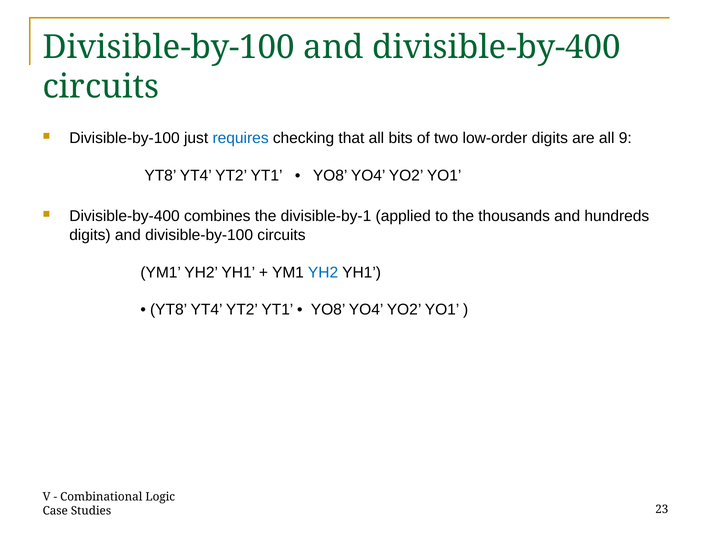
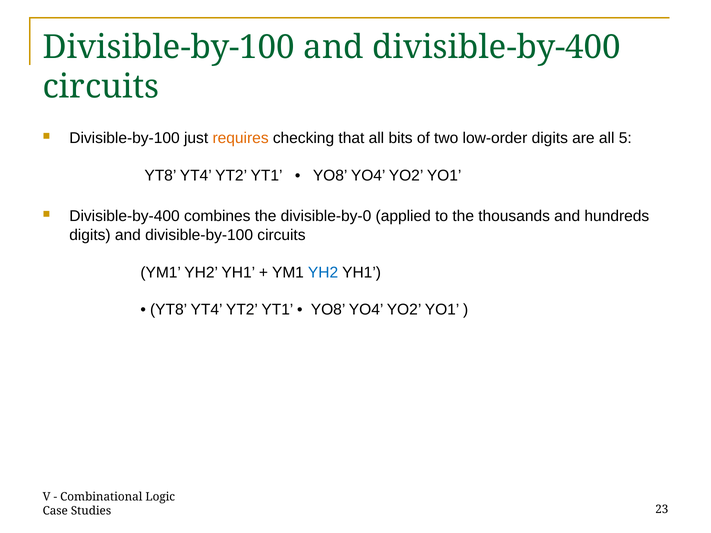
requires colour: blue -> orange (241, 138)
9: 9 -> 5 (625, 138)
divisible-by-1: divisible-by-1 -> divisible-by-0 (326, 216)
